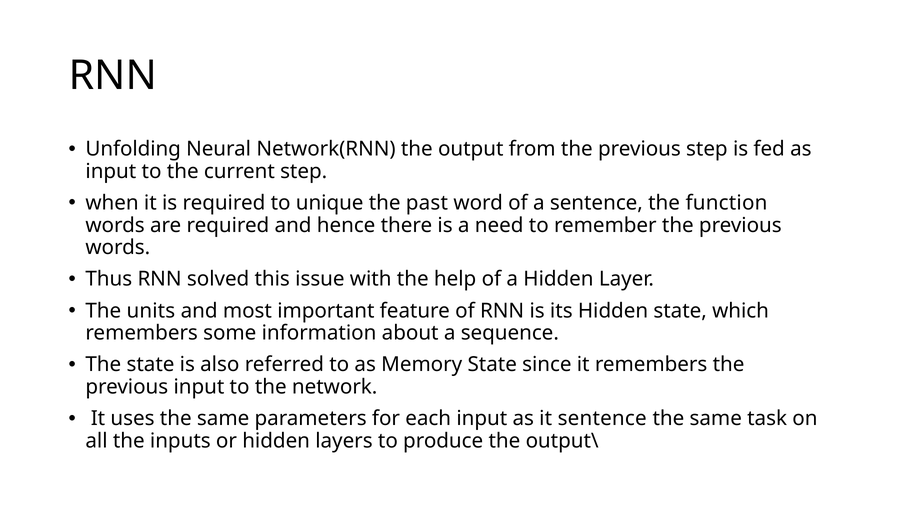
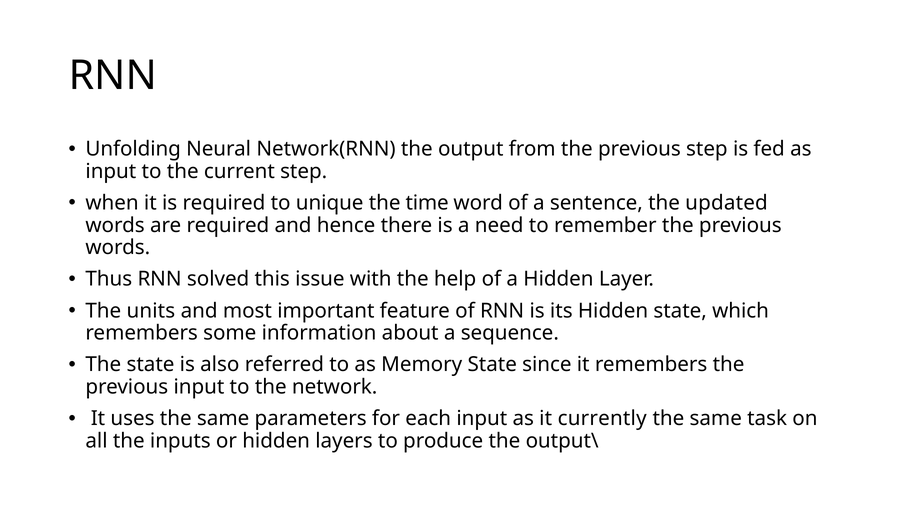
past: past -> time (427, 203)
function: function -> updated (726, 203)
it sentence: sentence -> currently (602, 419)
